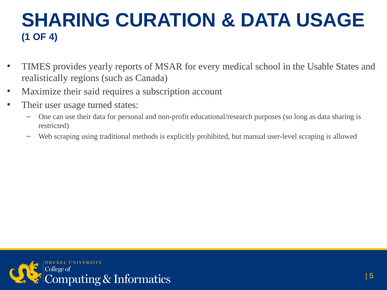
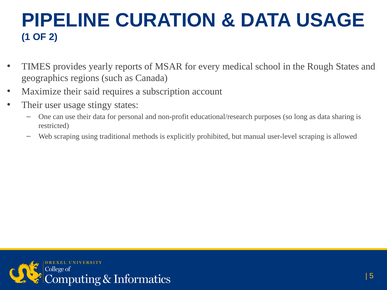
SHARING: SHARING -> PIPELINE (66, 20)
4: 4 -> 2 (53, 37)
Usable: Usable -> Rough (320, 66)
realistically: realistically -> geographics (45, 78)
turned: turned -> stingy (100, 105)
